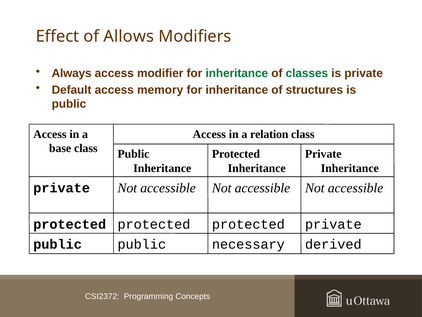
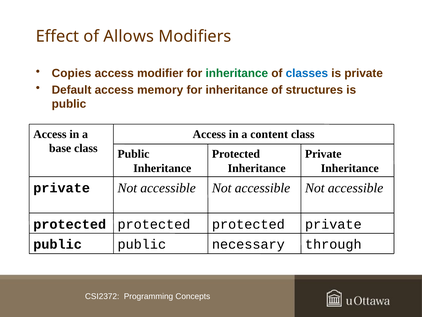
Always: Always -> Copies (72, 73)
classes colour: green -> blue (307, 73)
relation: relation -> content (269, 134)
derived: derived -> through (333, 244)
